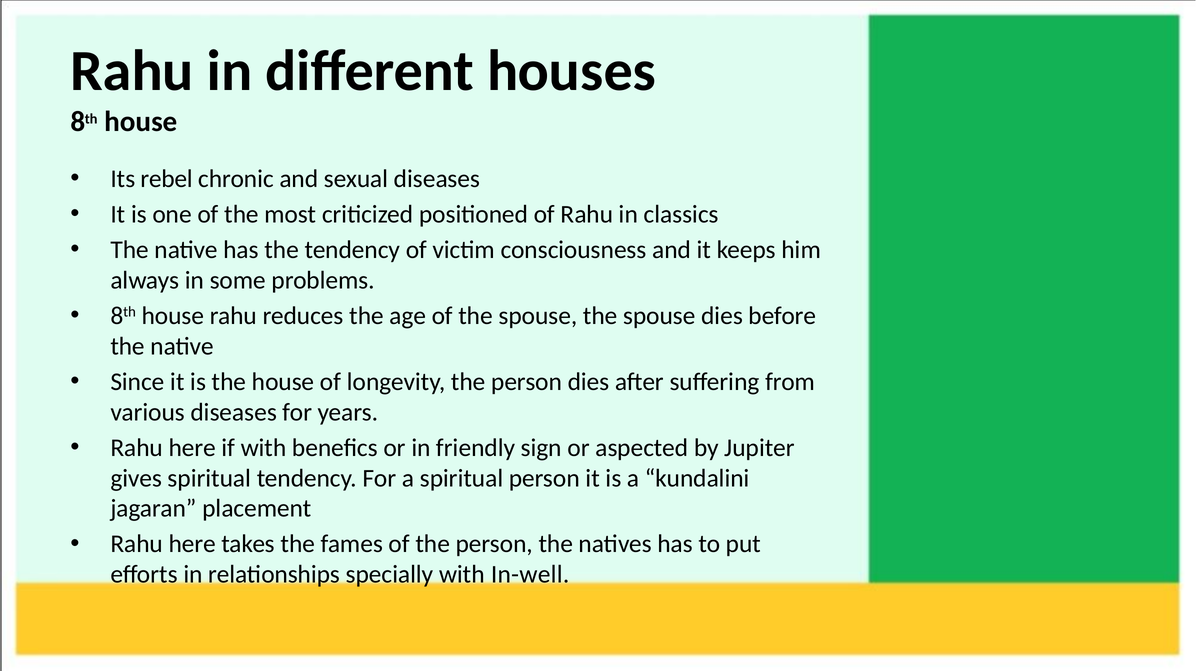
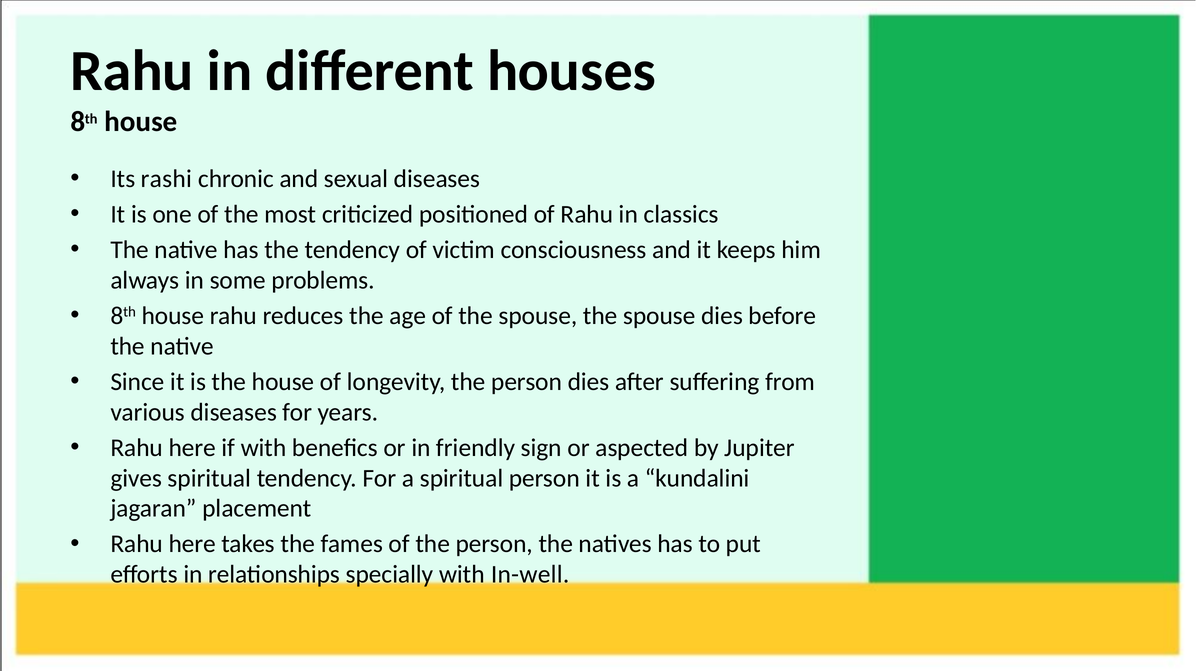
rebel: rebel -> rashi (166, 179)
